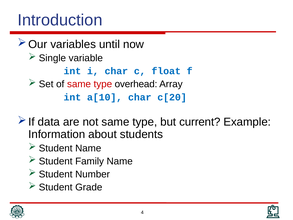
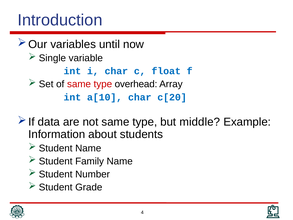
current: current -> middle (200, 122)
